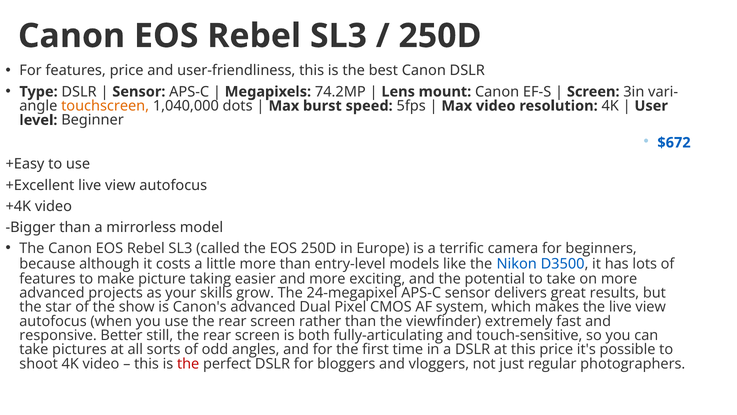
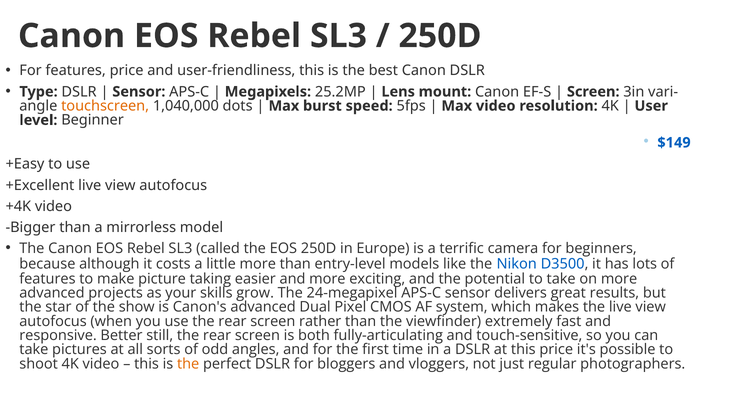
74.2MP: 74.2MP -> 25.2MP (340, 92)
$672: $672 -> $149 (674, 143)
the colour: red -> orange (188, 363)
